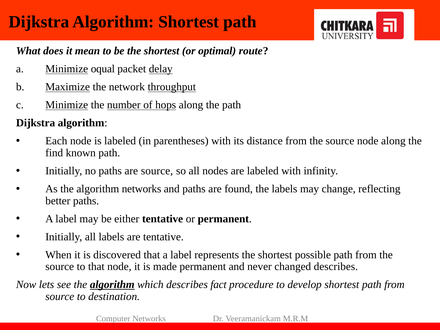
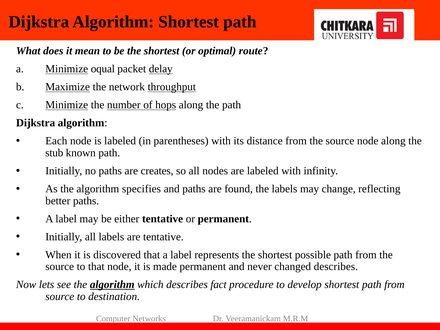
find: find -> stub (54, 153)
are source: source -> creates (157, 171)
algorithm networks: networks -> specifies (141, 189)
